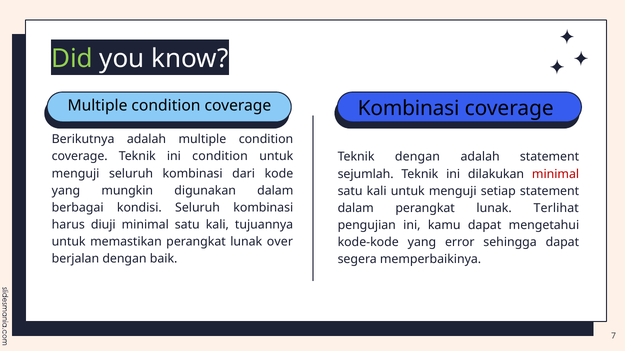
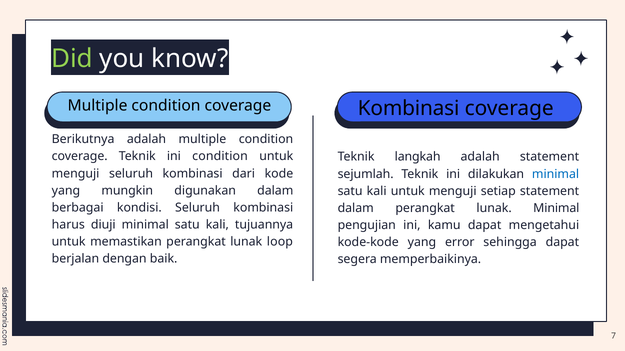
Teknik dengan: dengan -> langkah (418, 157)
minimal colour: red -> blue (556, 174)
lunak Terlihat: Terlihat -> Minimal (556, 208)
over: over -> loop (280, 242)
